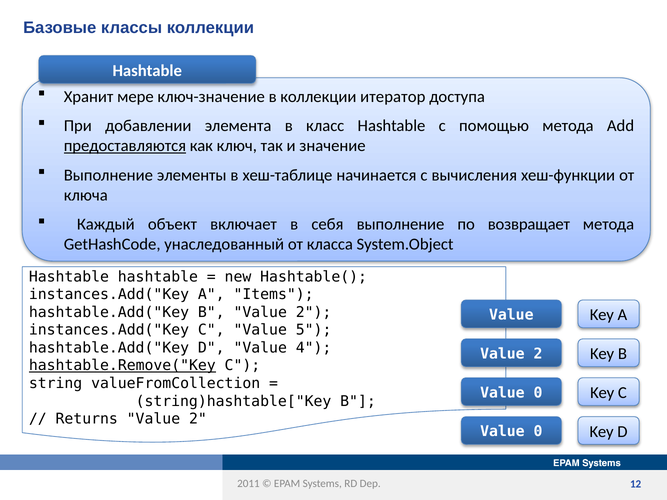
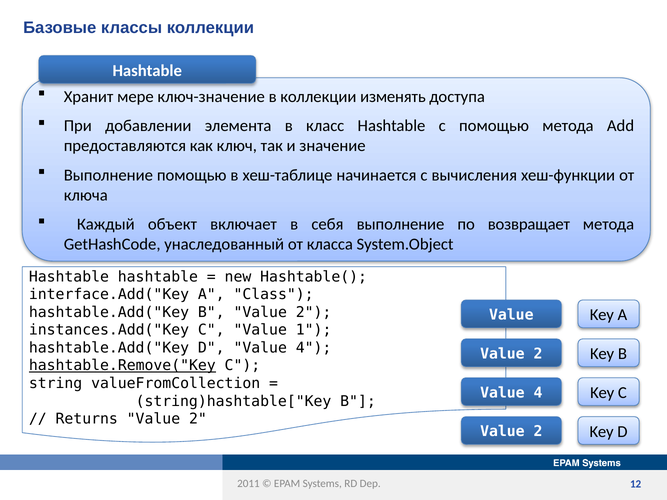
итератор: итератор -> изменять (393, 97)
предоставляются underline: present -> none (125, 146)
Выполнение элементы: элементы -> помощью (192, 175)
instances.Add("Key: instances.Add("Key -> interface.Add("Key (109, 295)
Items: Items -> Class (274, 295)
5: 5 -> 1 (314, 330)
0: 0 -> 4 (538, 393)
0: 0 -> 2 (538, 432)
